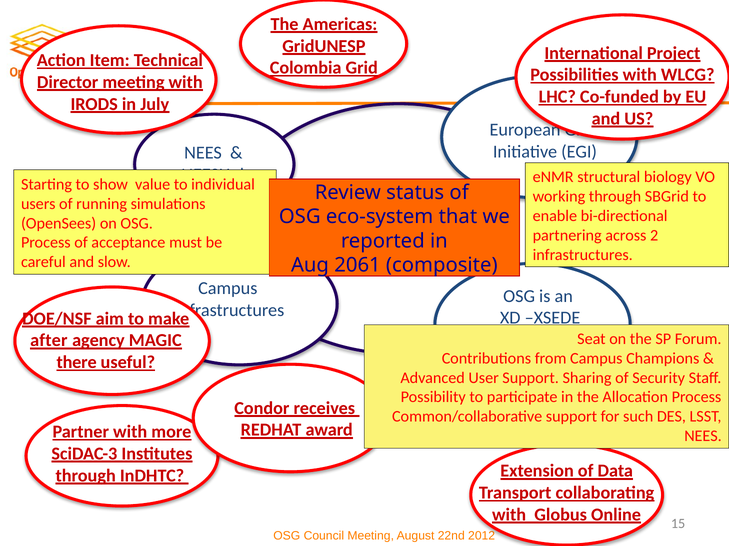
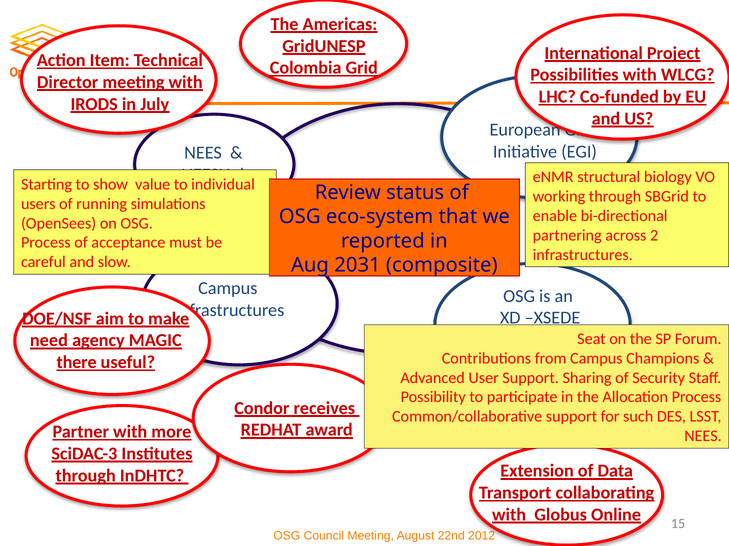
2061: 2061 -> 2031 (358, 266)
after: after -> need (49, 341)
